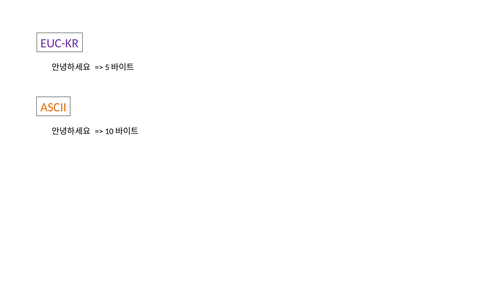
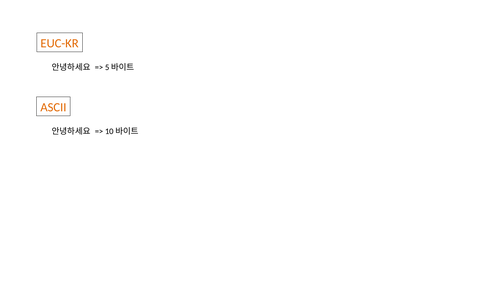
EUC-KR colour: purple -> orange (60, 43)
